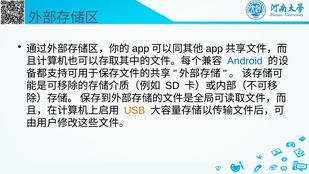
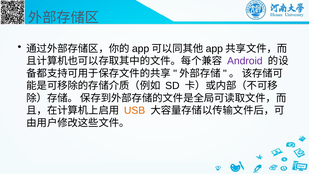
Android colour: blue -> purple (245, 61)
